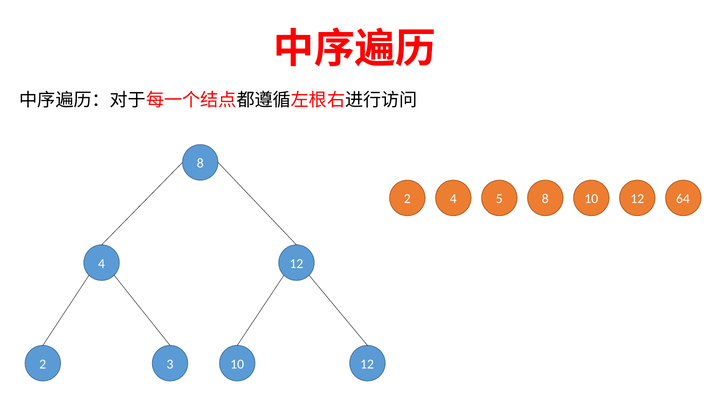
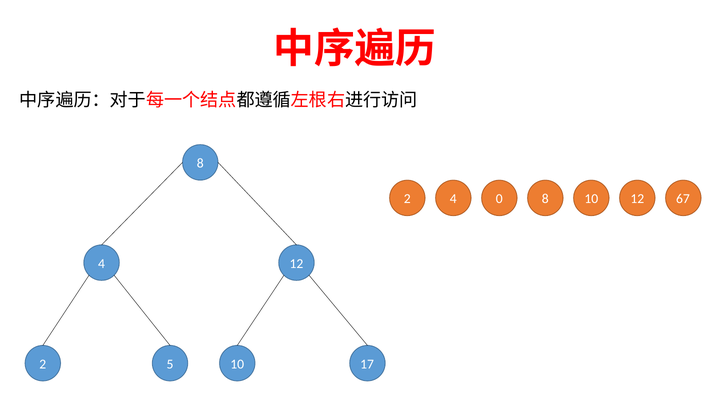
5: 5 -> 0 (499, 198)
64: 64 -> 67 (683, 198)
3: 3 -> 5 (170, 363)
12: 12 -> 17 (367, 363)
